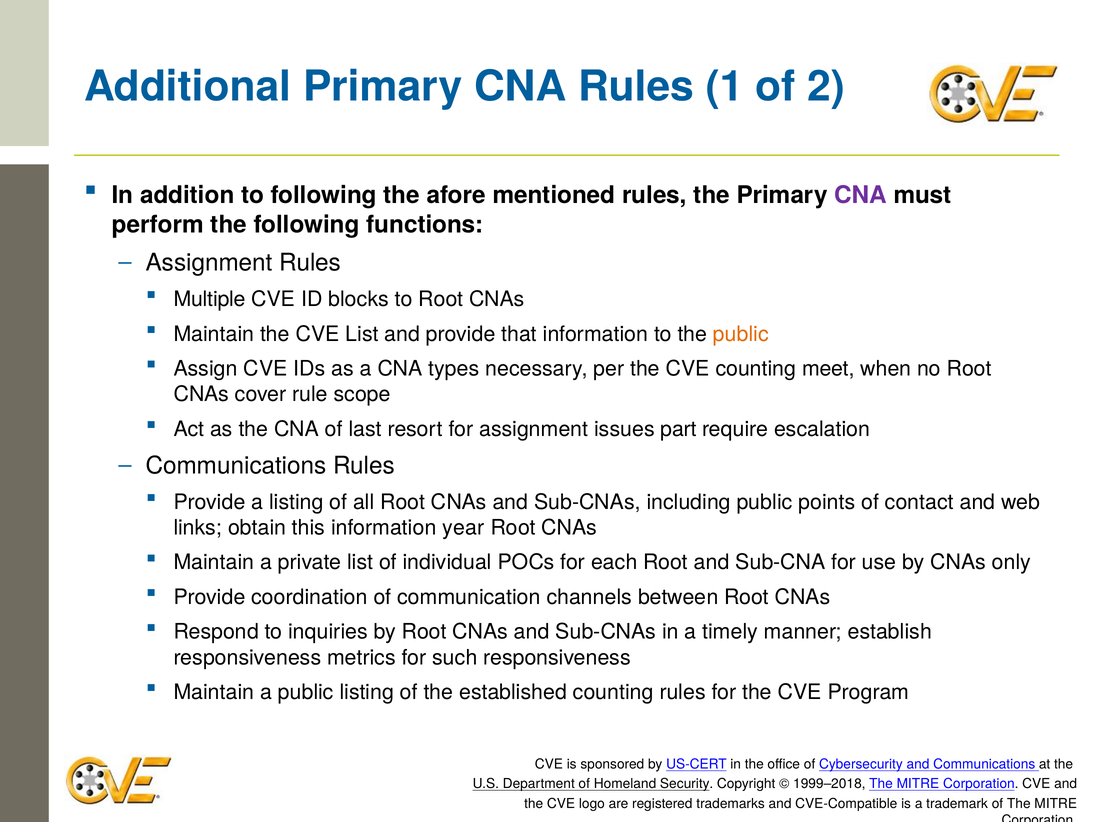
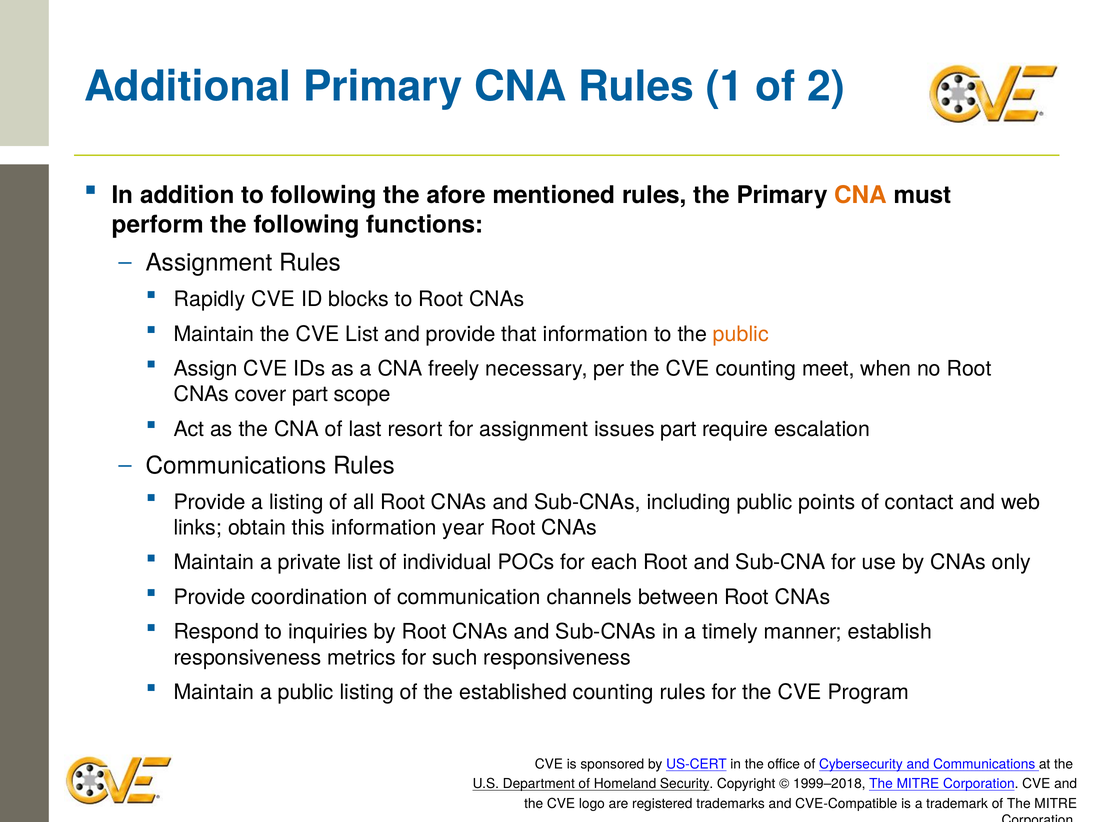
CNA colour: purple -> orange (861, 195)
Multiple: Multiple -> Rapidly (209, 299)
types: types -> freely (454, 369)
cover rule: rule -> part (310, 394)
